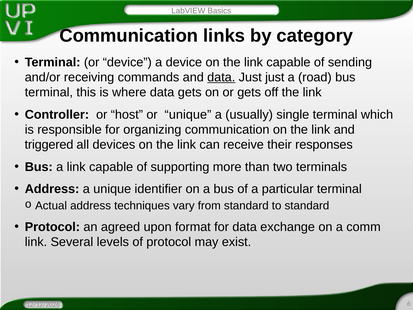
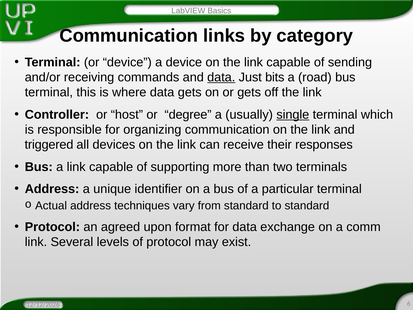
Just just: just -> bits (275, 77)
or unique: unique -> degree (188, 114)
single underline: none -> present (293, 114)
